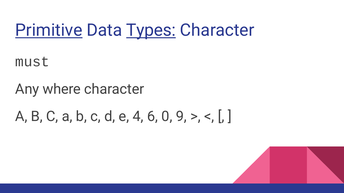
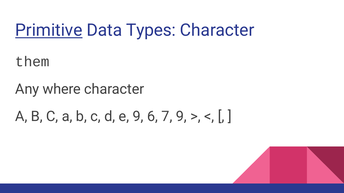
Types underline: present -> none (151, 30)
must: must -> them (32, 62)
e 4: 4 -> 9 (138, 117)
0: 0 -> 7 (167, 117)
